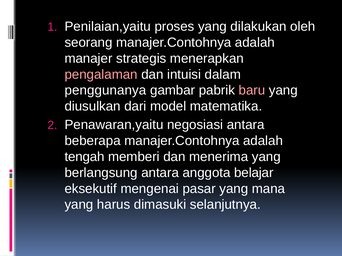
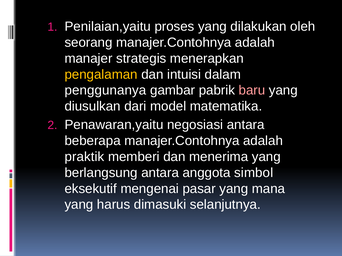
pengalaman colour: pink -> yellow (101, 75)
tengah: tengah -> praktik (84, 157)
belajar: belajar -> simbol (254, 173)
